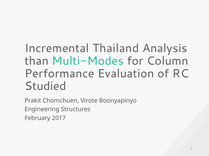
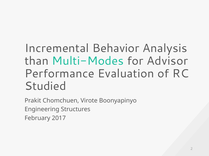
Thailand: Thailand -> Behavior (116, 48)
Column: Column -> Advisor (167, 61)
